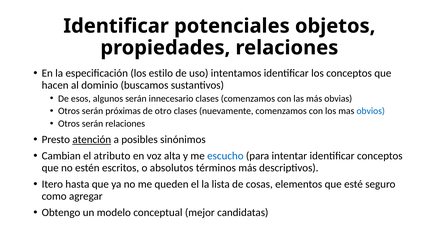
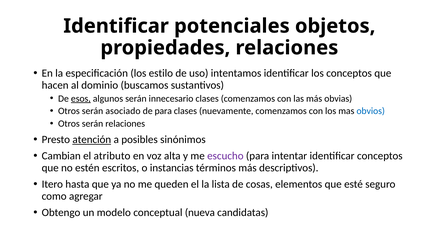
esos underline: none -> present (81, 98)
próximas: próximas -> asociado (123, 111)
de otro: otro -> para (163, 111)
escucho colour: blue -> purple (225, 156)
absolutos: absolutos -> instancias (172, 168)
mejor: mejor -> nueva (200, 212)
